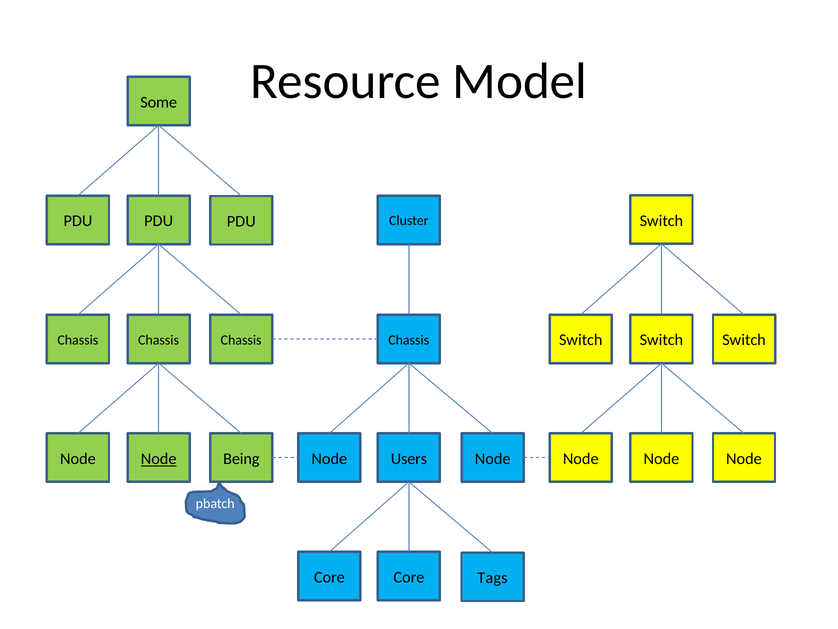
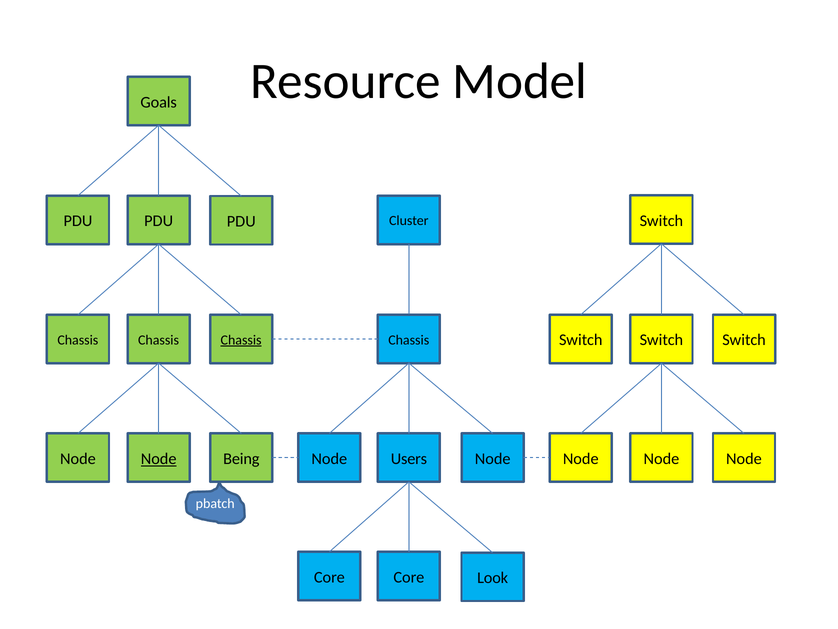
Some: Some -> Goals (159, 102)
Chassis underline: none -> present (241, 340)
Tags: Tags -> Look (493, 577)
